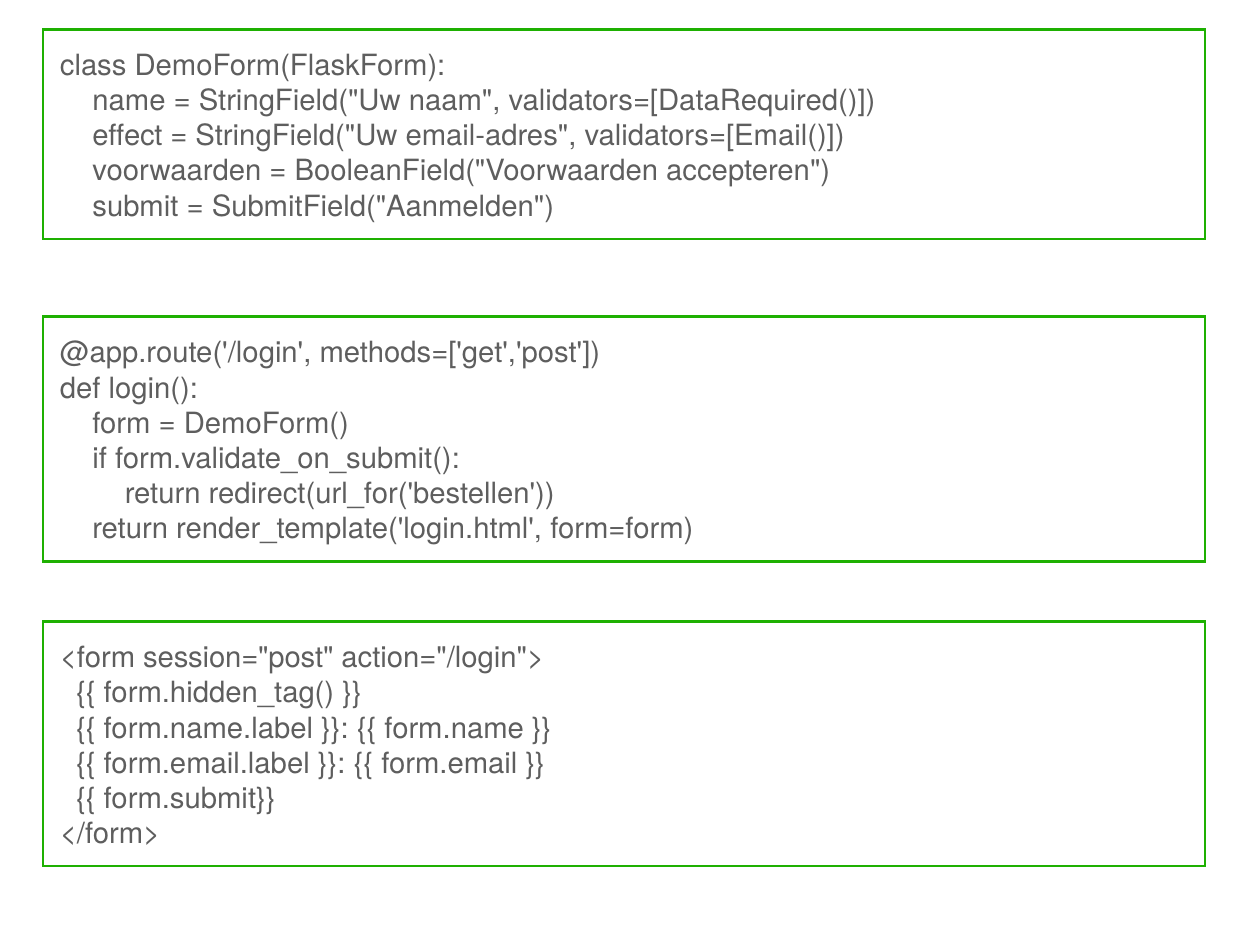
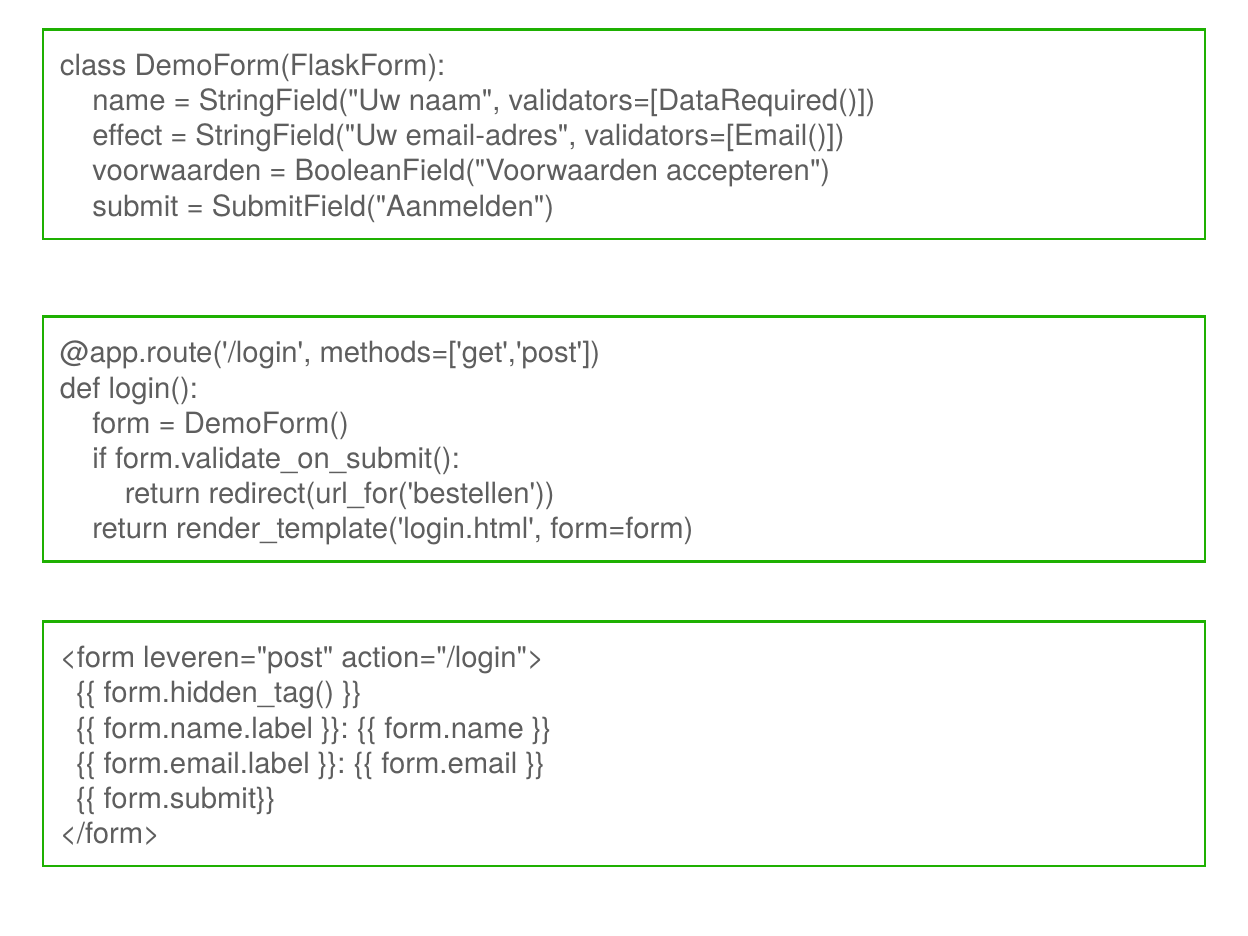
session="post: session="post -> leveren="post (238, 658)
